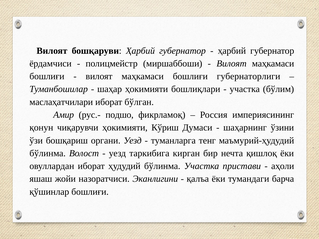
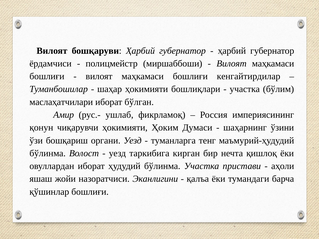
губернаторлиги: губернаторлиги -> кенгайтирдилар (249, 76)
подшо: подшо -> ушлаб (119, 115)
Кўриш: Кўриш -> Ҳоким (165, 128)
